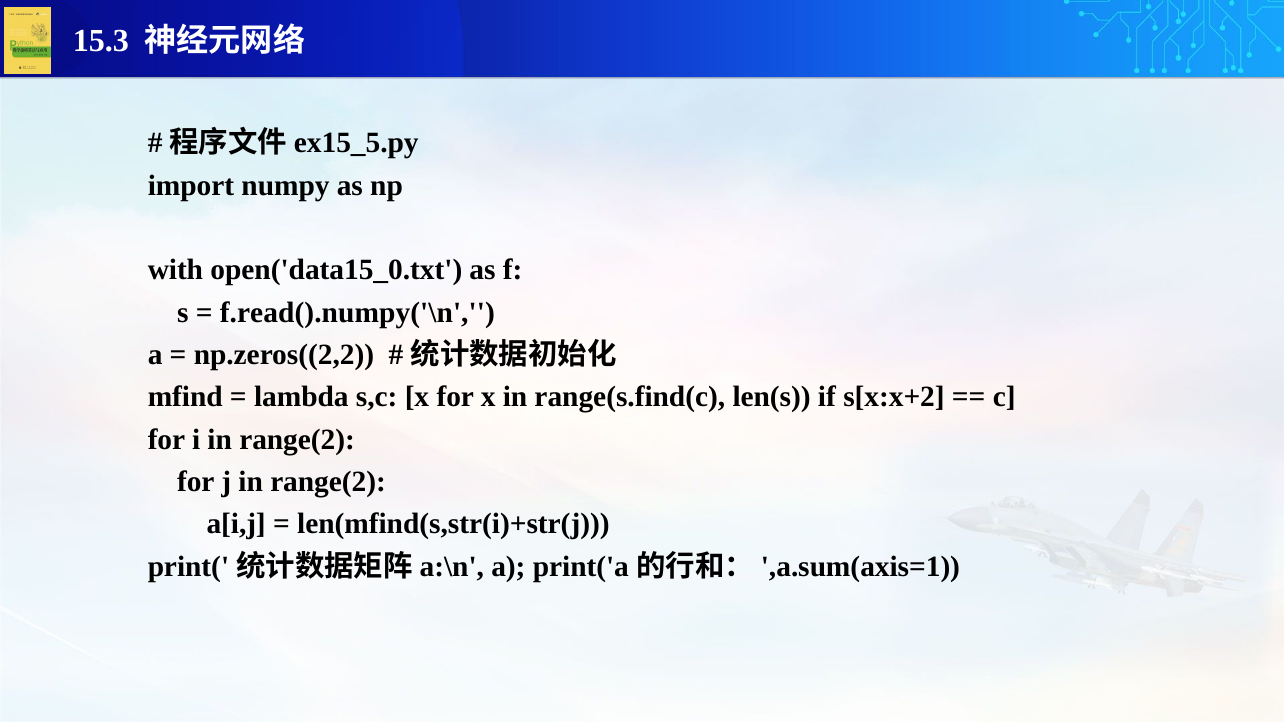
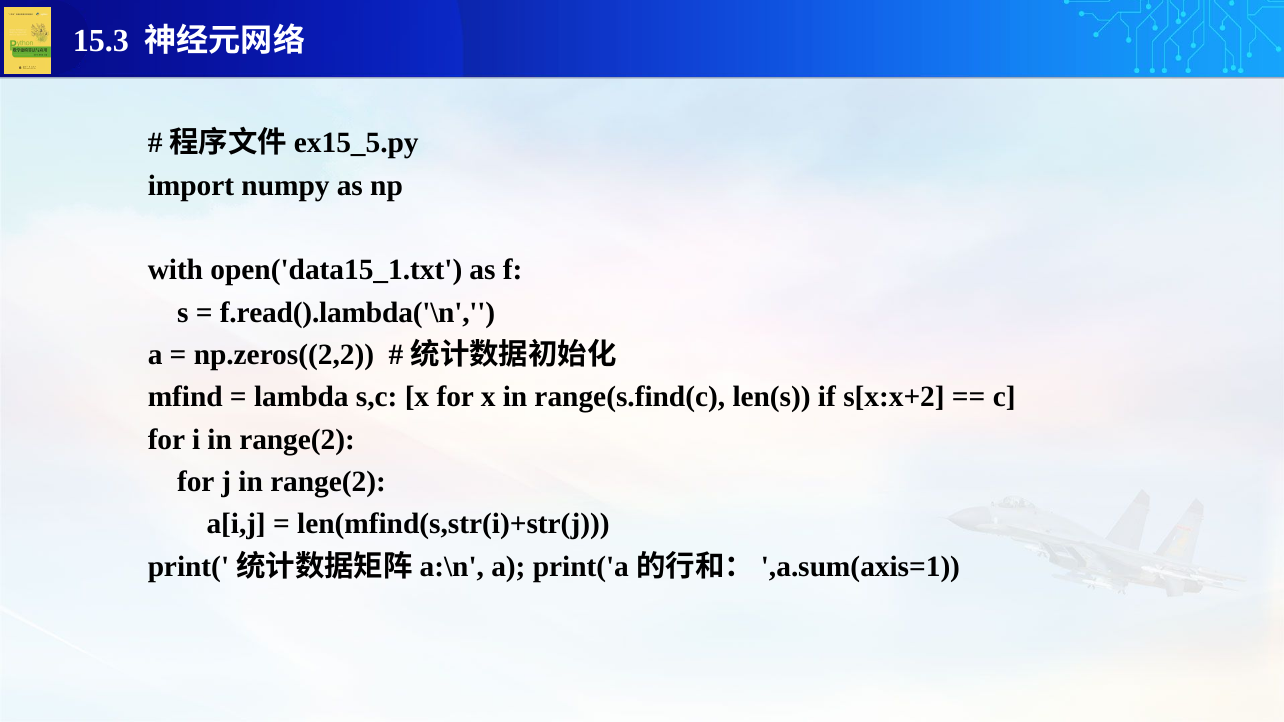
open('data15_0.txt: open('data15_0.txt -> open('data15_1.txt (336, 270)
f.read().numpy('\n: f.read().numpy('\n -> f.read().lambda('\n (358, 313)
